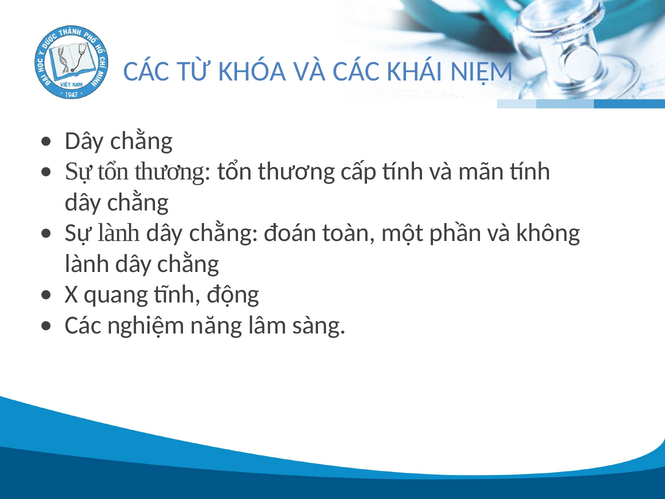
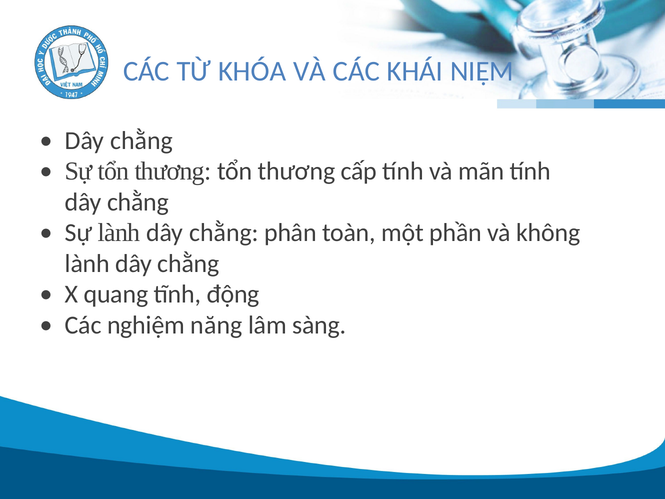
đoán: đoán -> phân (290, 233)
